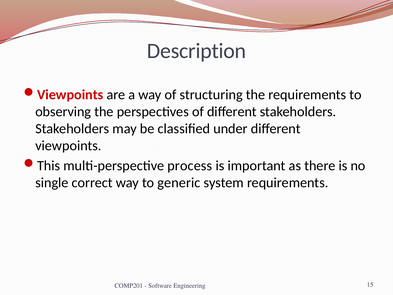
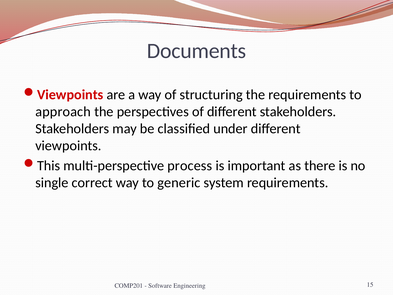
Description: Description -> Documents (197, 51)
observing: observing -> approach (63, 112)
